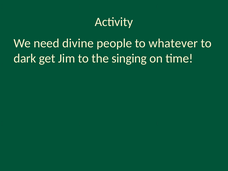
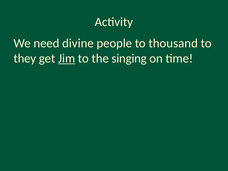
whatever: whatever -> thousand (173, 43)
dark: dark -> they (25, 58)
Jim underline: none -> present (67, 58)
